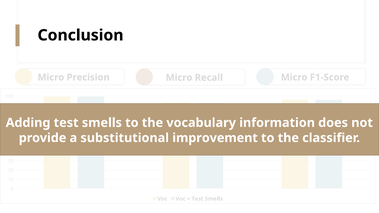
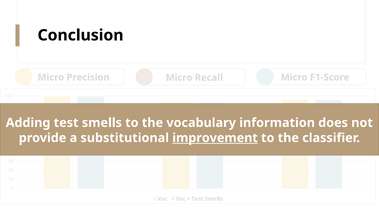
improvement underline: none -> present (215, 138)
